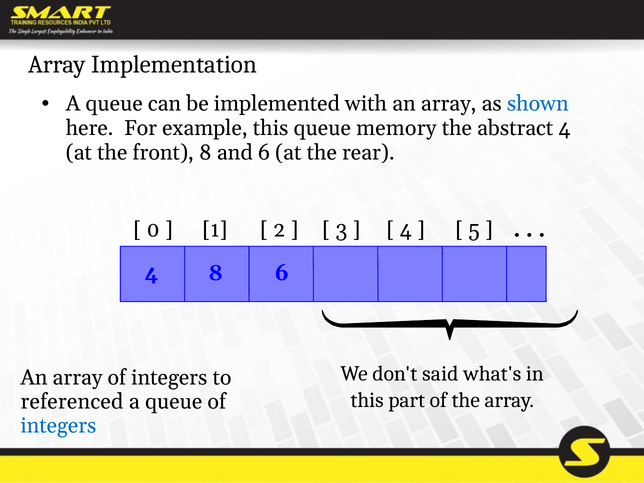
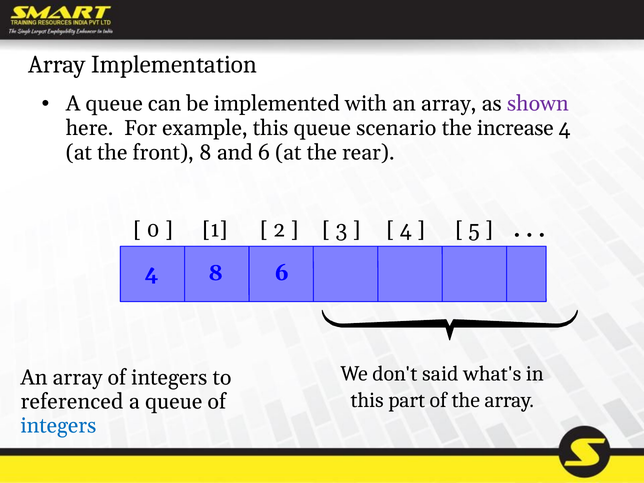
shown colour: blue -> purple (538, 104)
memory: memory -> scenario (396, 128)
abstract: abstract -> increase (515, 128)
